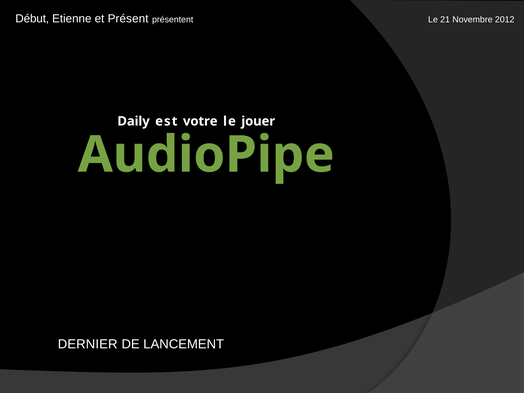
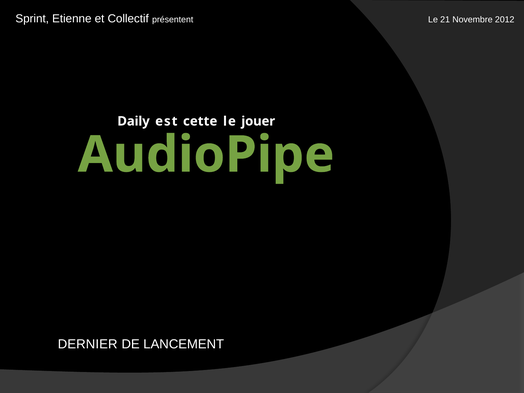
Début: Début -> Sprint (32, 19)
Présent: Présent -> Collectif (128, 19)
votre: votre -> cette (200, 121)
